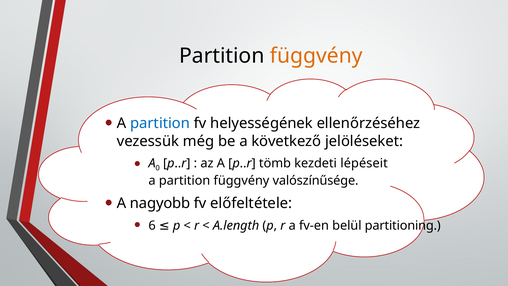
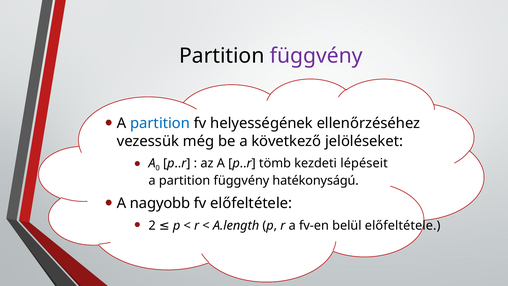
függvény colour: orange -> purple (316, 56)
valószínűsége: valószínűsége -> hatékonyságú (316, 180)
6: 6 -> 2 (152, 225)
belül partitioning: partitioning -> előfeltétele (403, 225)
